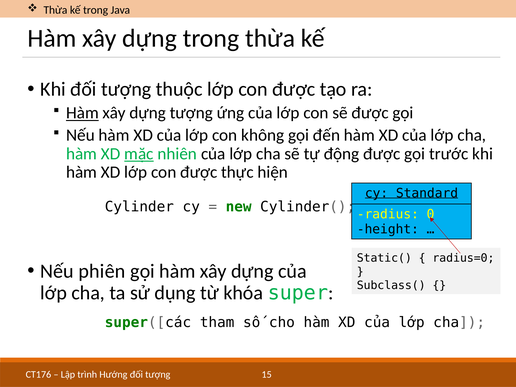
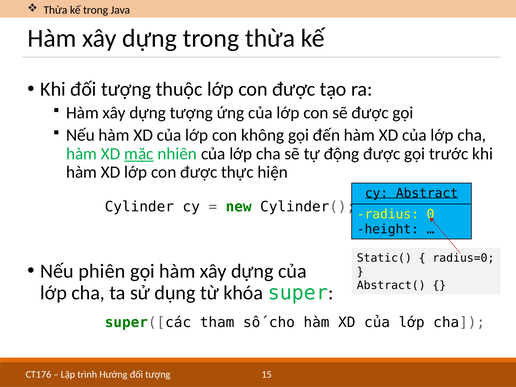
Hàm underline: present -> none (82, 113)
Standard: Standard -> Abstract (427, 193)
Subclass(: Subclass( -> Abstract( (391, 286)
